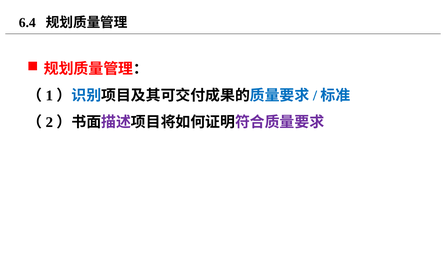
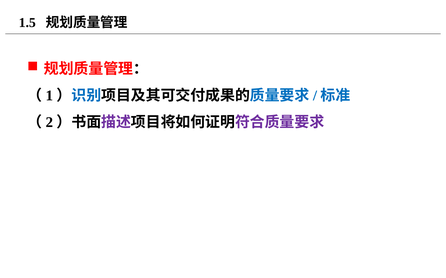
6.4: 6.4 -> 1.5 (27, 23)
